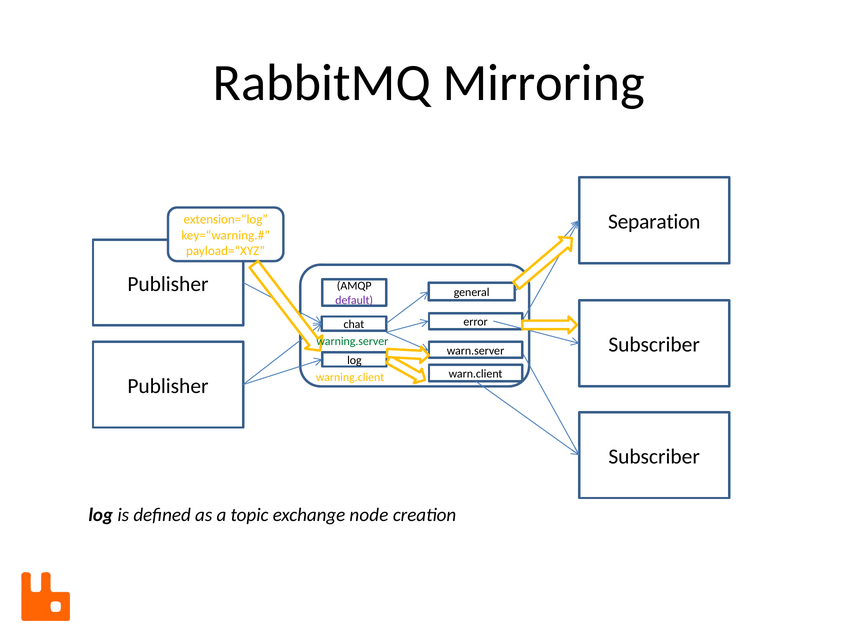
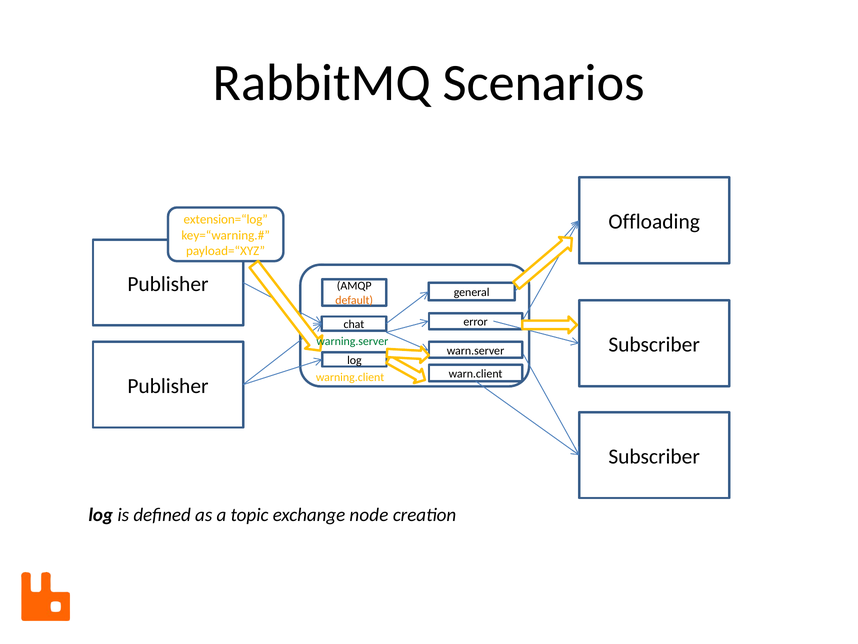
Mirroring: Mirroring -> Scenarios (544, 83)
Separation: Separation -> Offloading (654, 222)
default colour: purple -> orange (354, 300)
